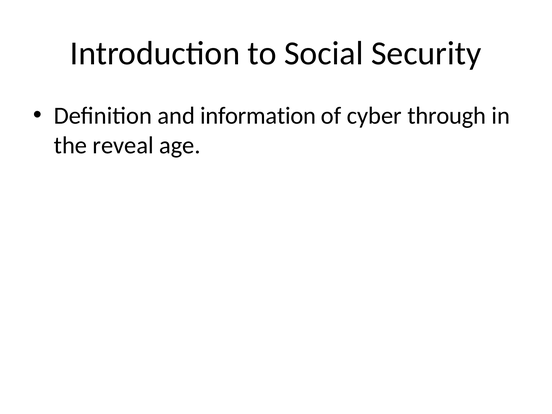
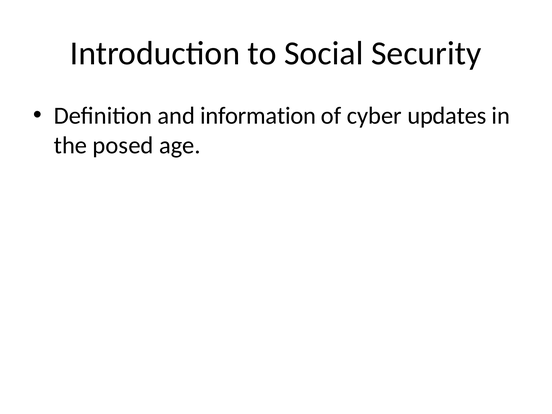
through: through -> updates (447, 116)
reveal: reveal -> posed (123, 145)
